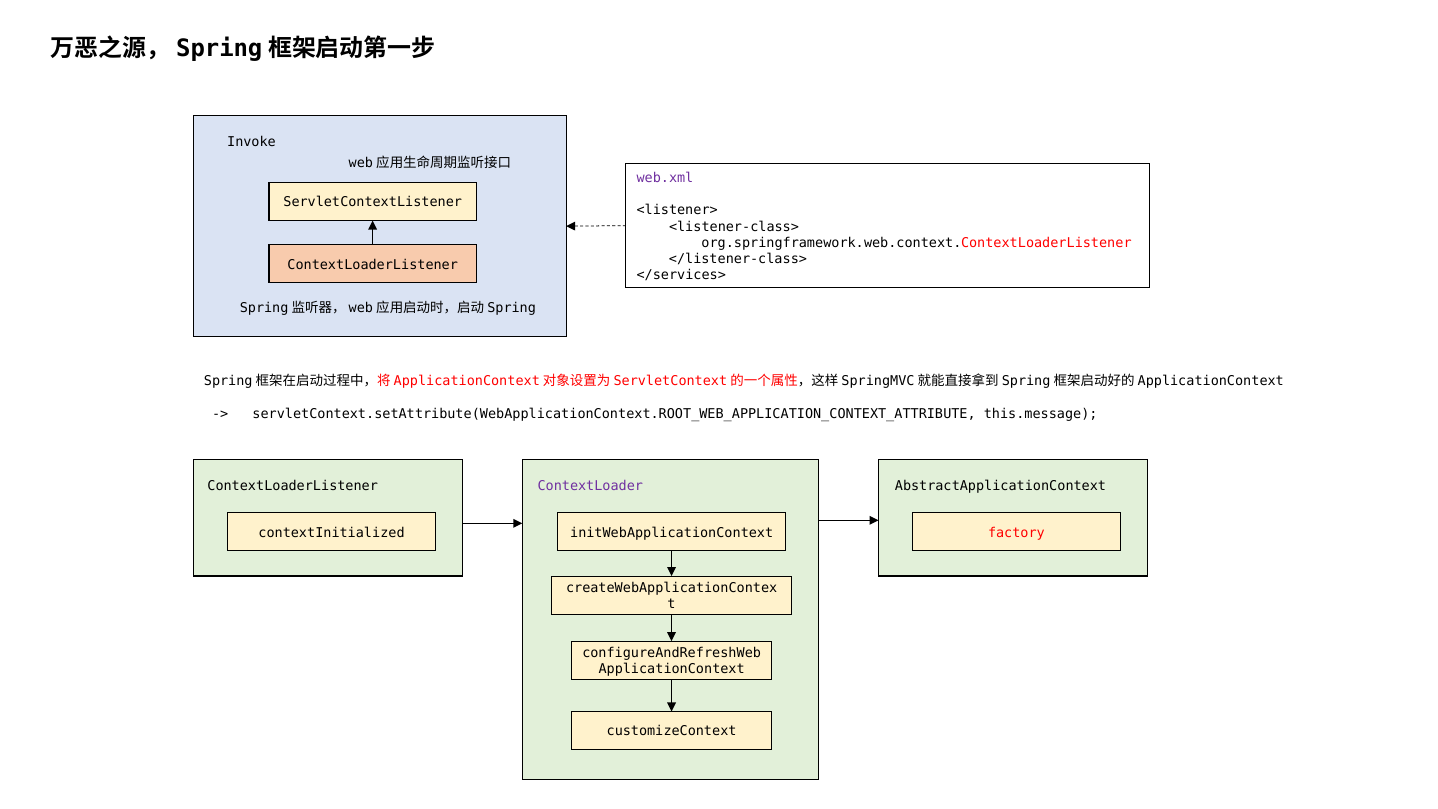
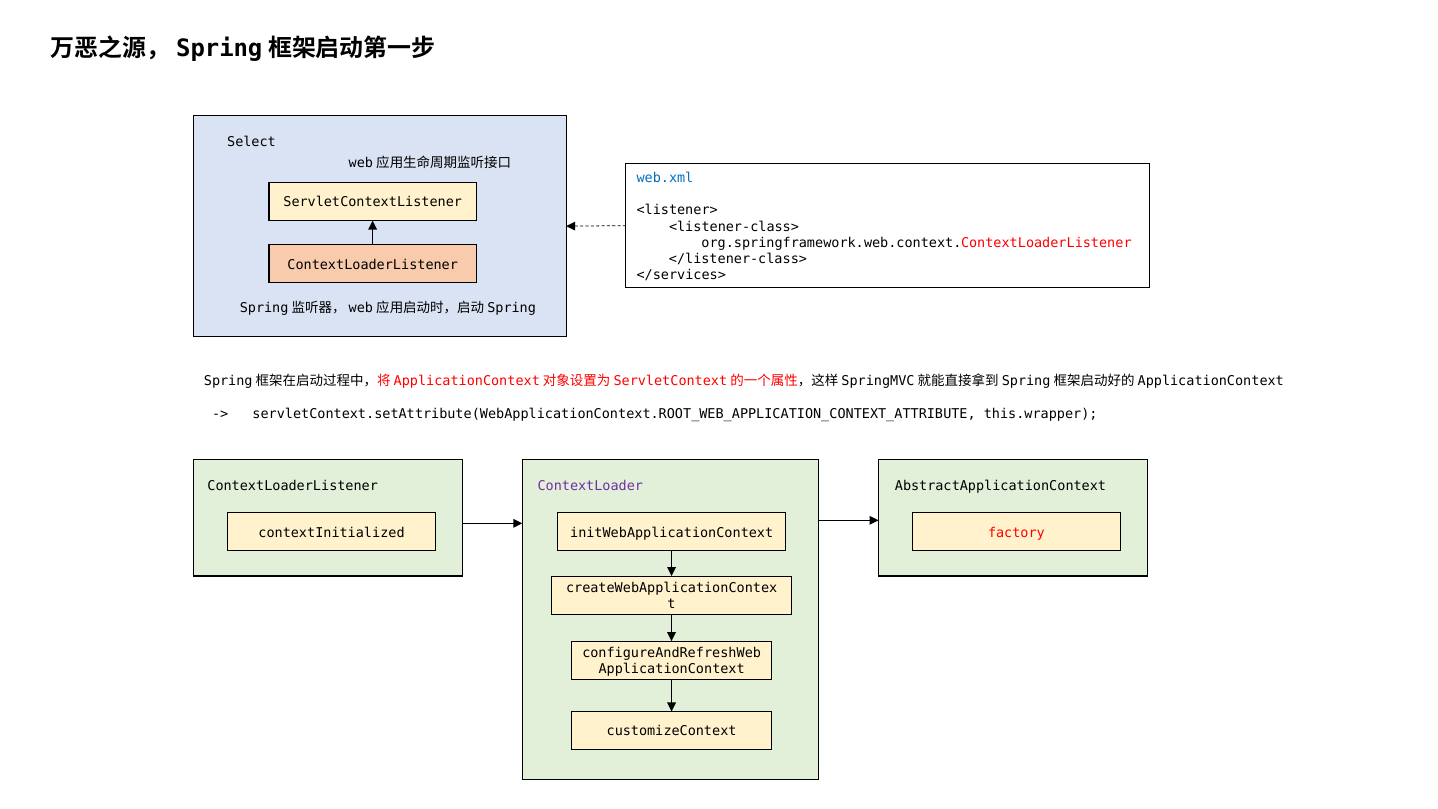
Invoke: Invoke -> Select (252, 142)
web.xml colour: purple -> blue (665, 178)
this.message: this.message -> this.wrapper (1041, 414)
